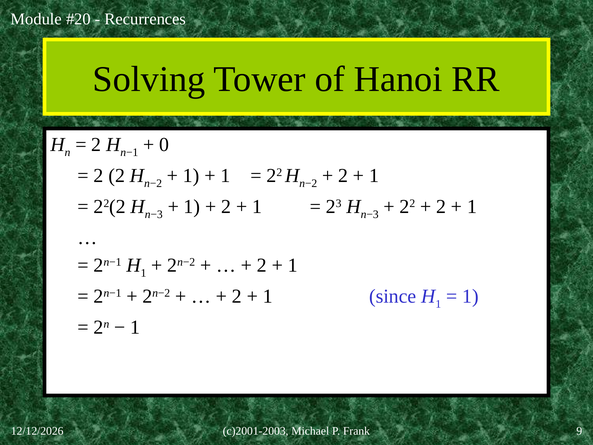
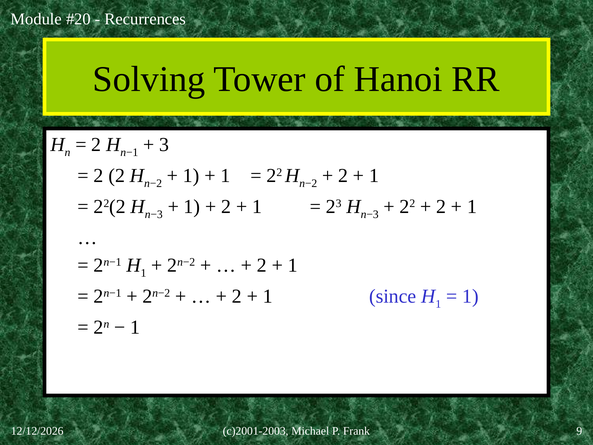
0: 0 -> 3 (164, 145)
